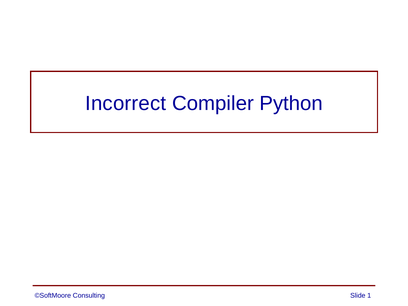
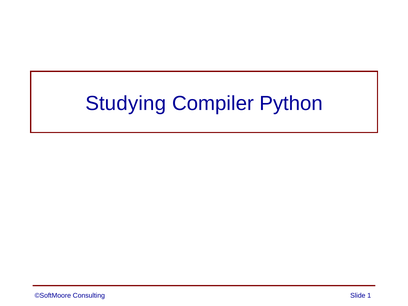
Incorrect: Incorrect -> Studying (126, 103)
